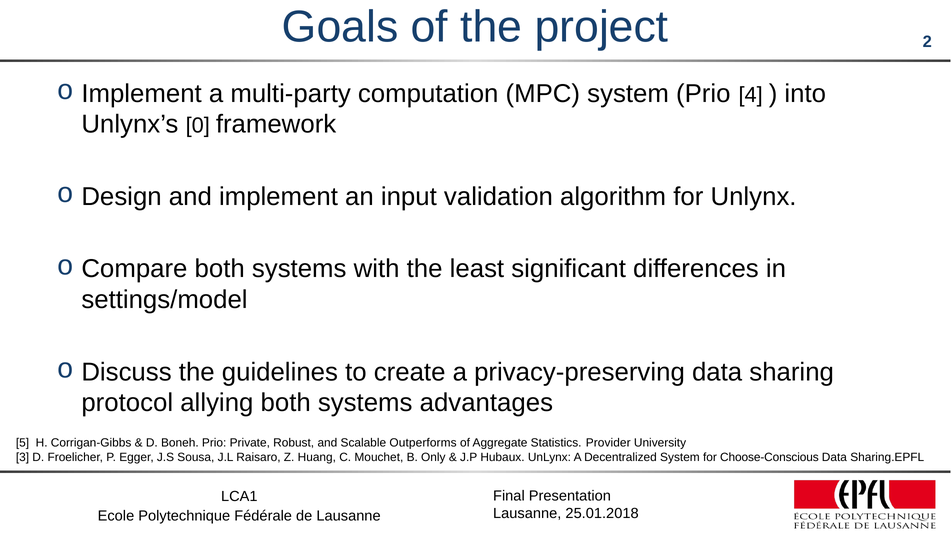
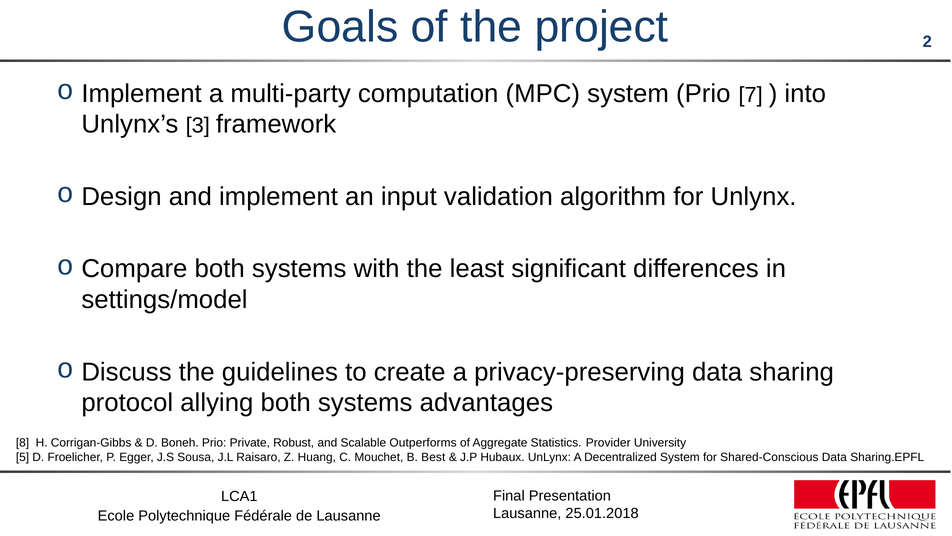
4: 4 -> 7 (751, 95)
0: 0 -> 3 (198, 126)
5: 5 -> 8 (23, 442)
3: 3 -> 5 (23, 457)
Only: Only -> Best (433, 457)
Choose-Conscious: Choose-Conscious -> Shared-Conscious (769, 457)
